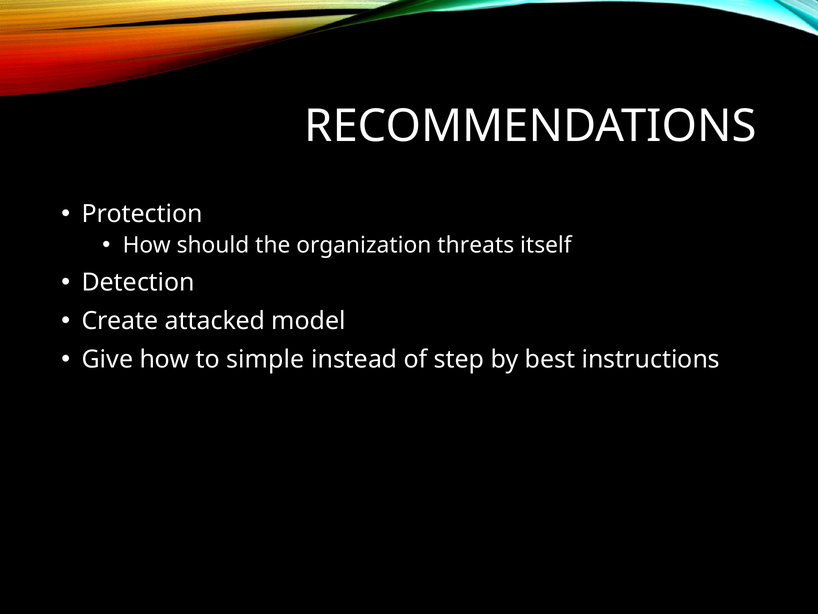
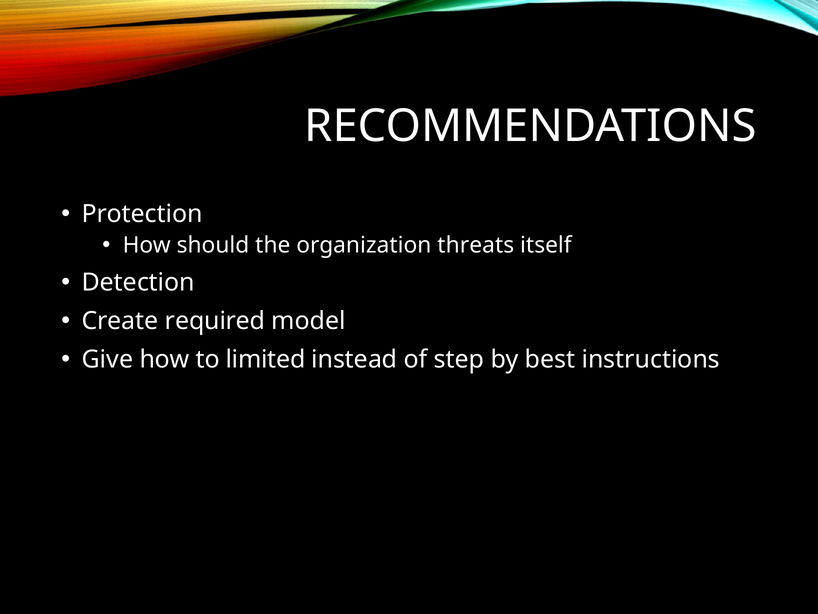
attacked: attacked -> required (215, 321)
simple: simple -> limited (266, 359)
